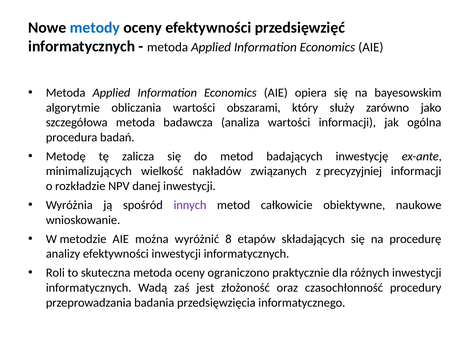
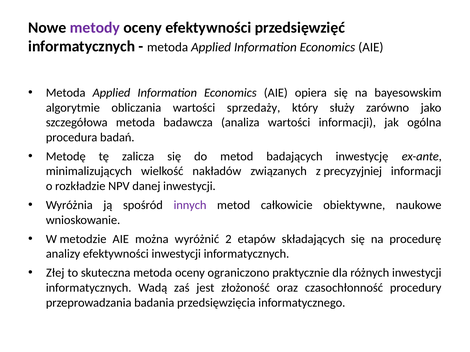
metody colour: blue -> purple (95, 28)
obszarami: obszarami -> sprzedaży (254, 108)
8: 8 -> 2 (228, 239)
Roli: Roli -> Złej (55, 273)
